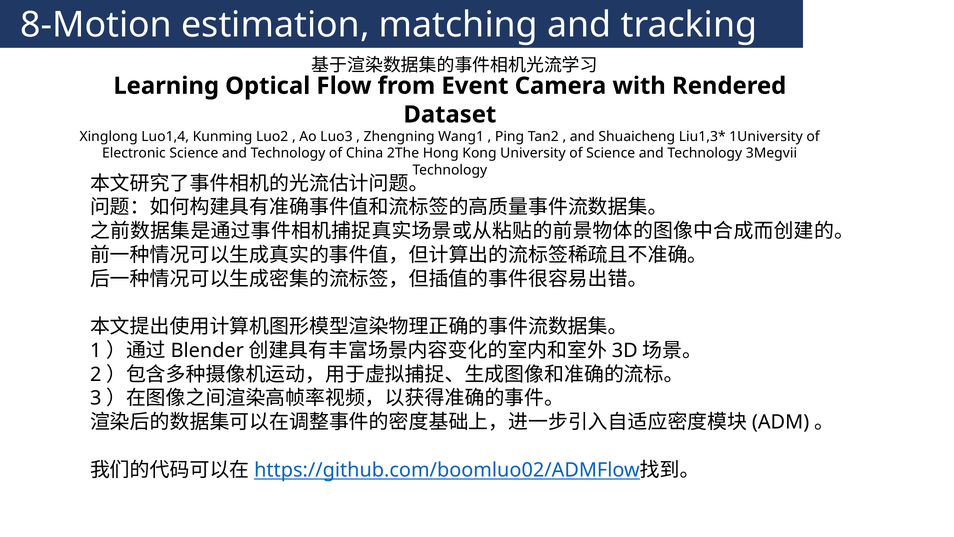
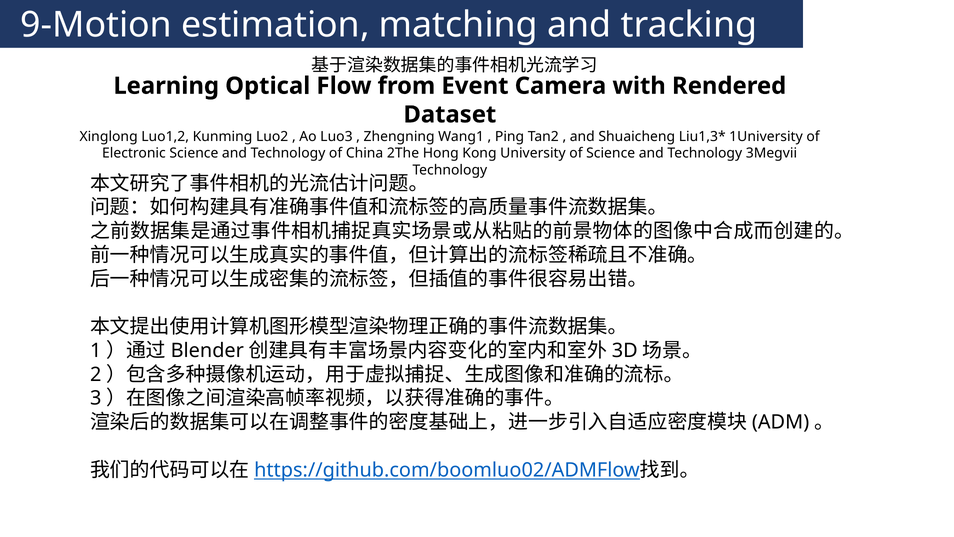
8-Motion: 8-Motion -> 9-Motion (96, 25)
Luo1,4: Luo1,4 -> Luo1,2 (165, 136)
